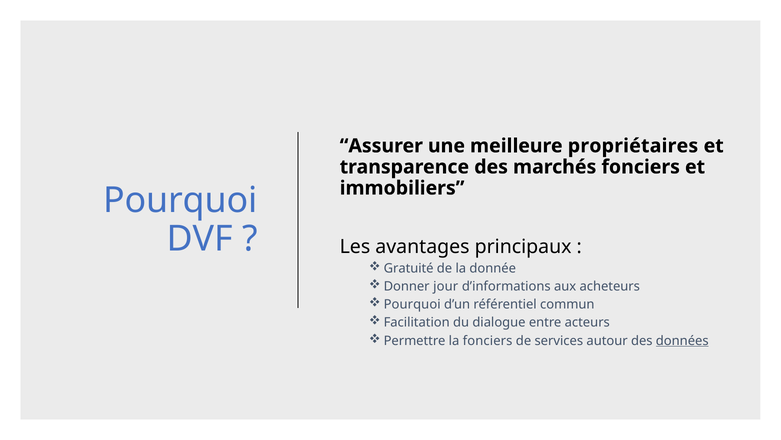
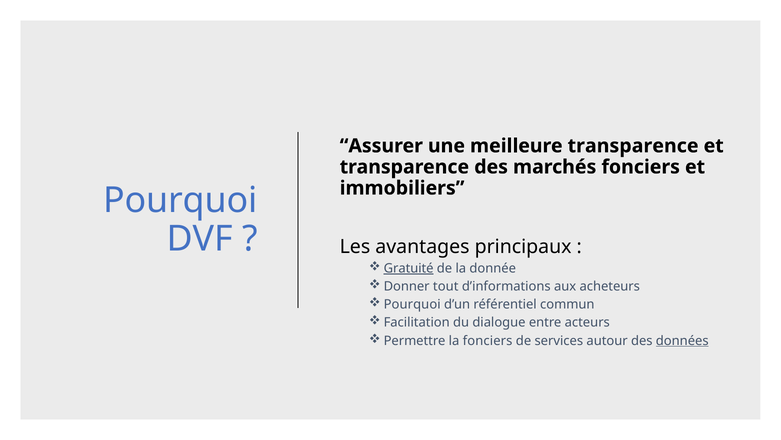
meilleure propriétaires: propriétaires -> transparence (633, 146)
Gratuité underline: none -> present (409, 268)
jour: jour -> tout (446, 286)
